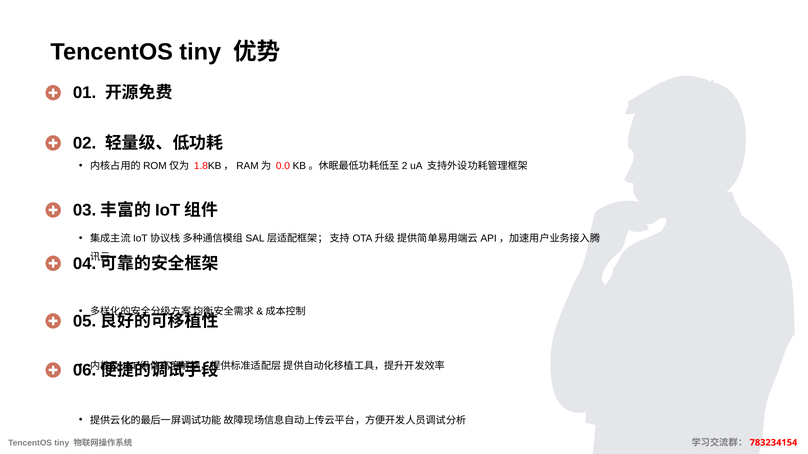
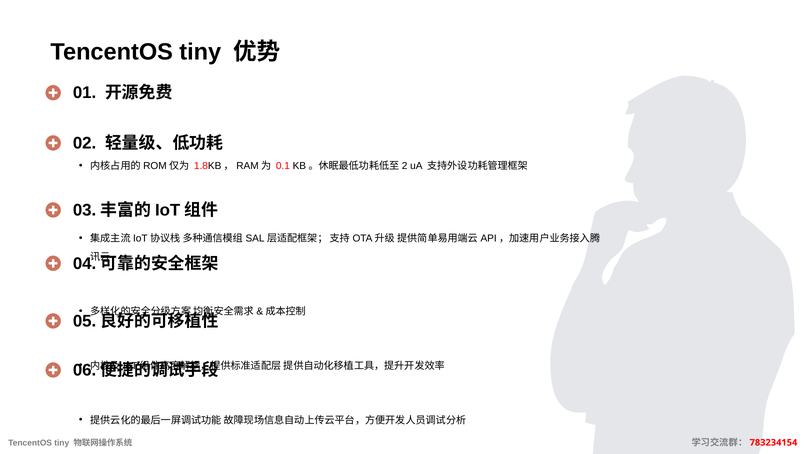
0.0: 0.0 -> 0.1 (283, 166)
